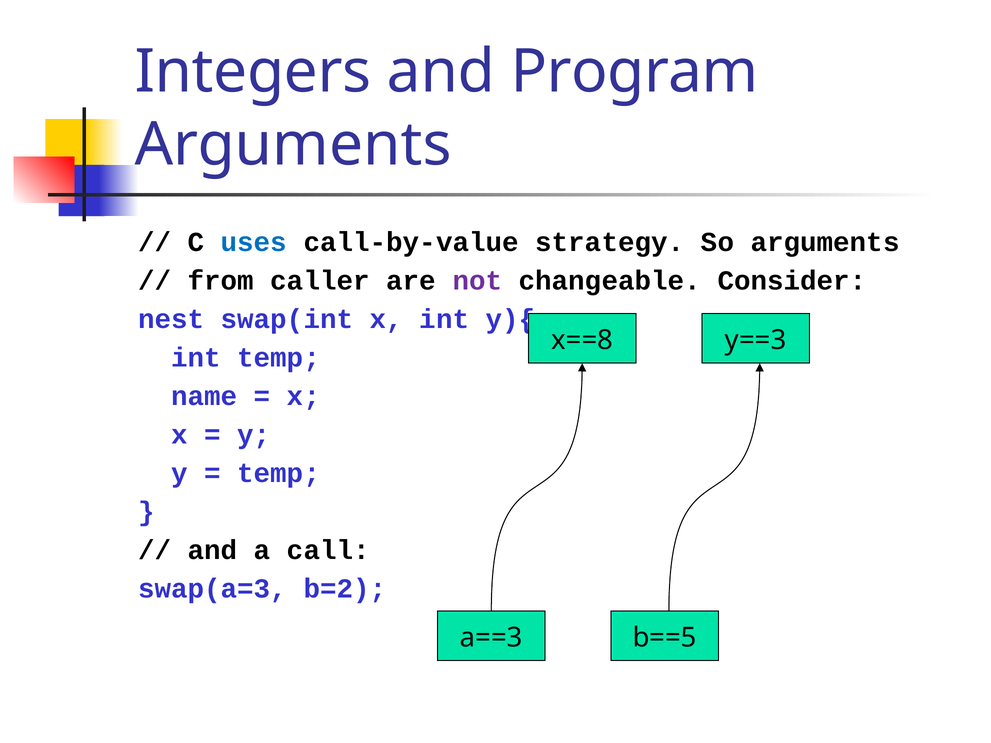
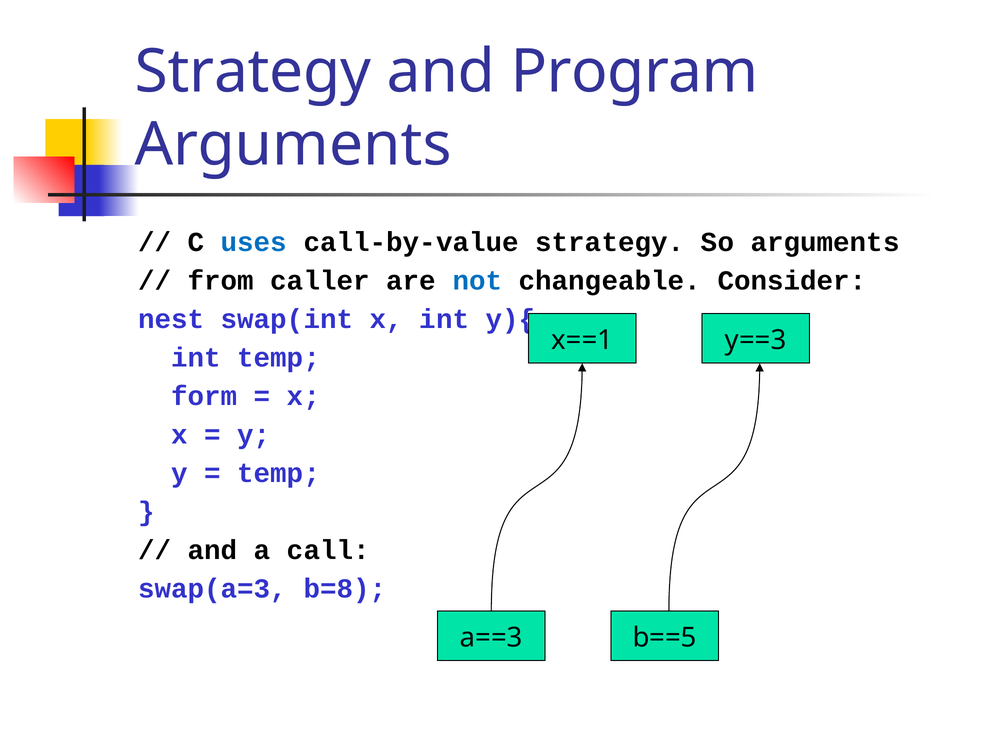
Integers: Integers -> Strategy (253, 72)
not colour: purple -> blue (477, 281)
x==8: x==8 -> x==1 (582, 340)
name: name -> form (204, 396)
b=2: b=2 -> b=8 (345, 589)
